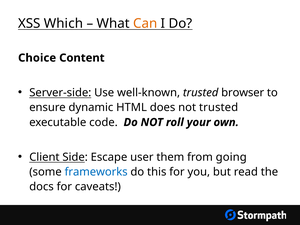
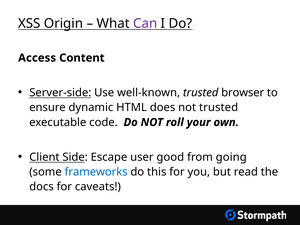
Which: Which -> Origin (64, 23)
Can colour: orange -> purple (145, 23)
Choice: Choice -> Access (37, 58)
them: them -> good (170, 157)
